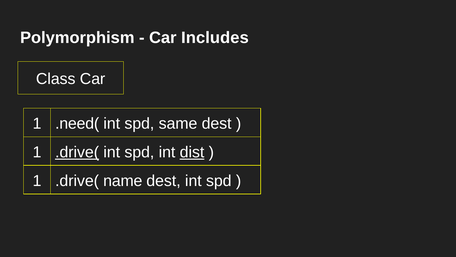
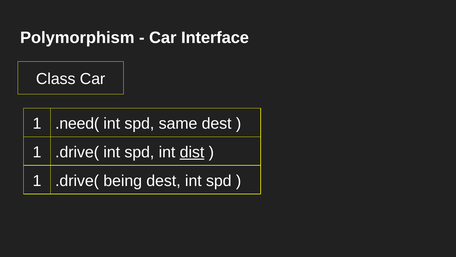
Includes: Includes -> Interface (215, 38)
.drive( underline: present -> none (77, 152)
name: name -> being (123, 180)
